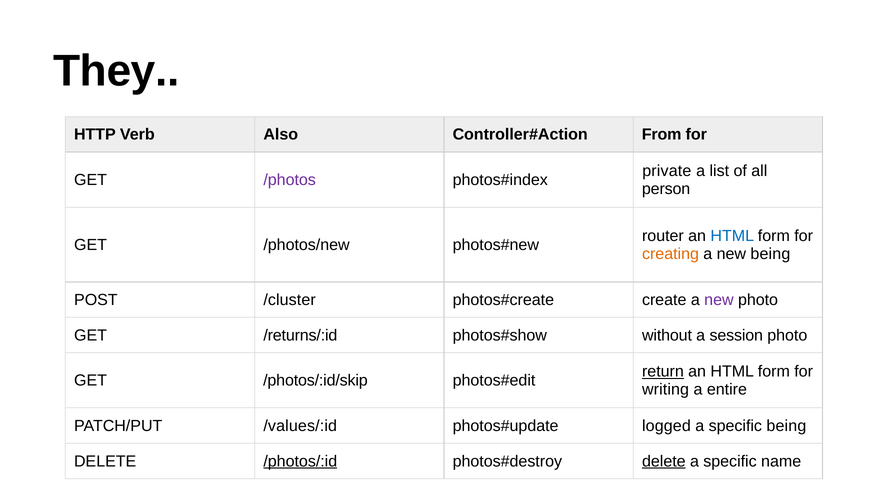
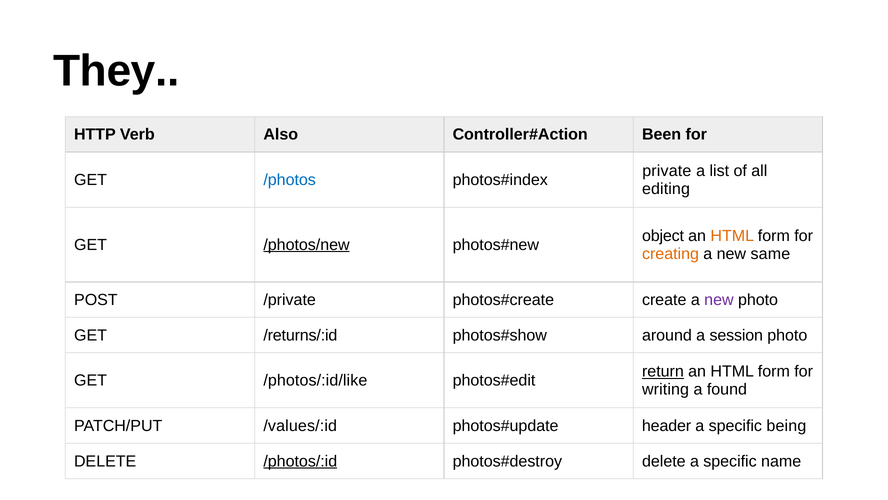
From: From -> Been (662, 135)
/photos colour: purple -> blue (290, 180)
person: person -> editing (666, 189)
router: router -> object (663, 236)
HTML colour: blue -> orange (732, 236)
/photos/new underline: none -> present (307, 245)
new being: being -> same (770, 254)
/cluster: /cluster -> /private (290, 300)
without: without -> around (667, 335)
/photos/:id/skip: /photos/:id/skip -> /photos/:id/like (315, 380)
entire: entire -> found (727, 389)
logged: logged -> header (667, 425)
delete underline: present -> none (664, 461)
